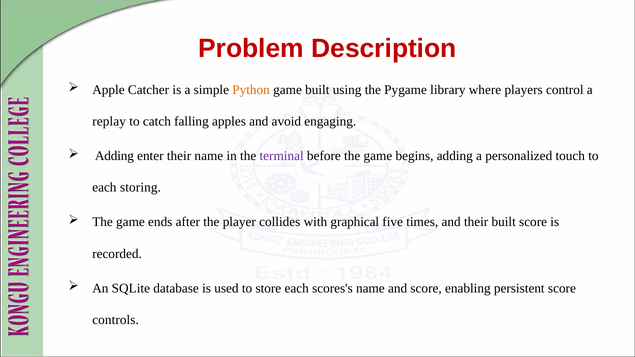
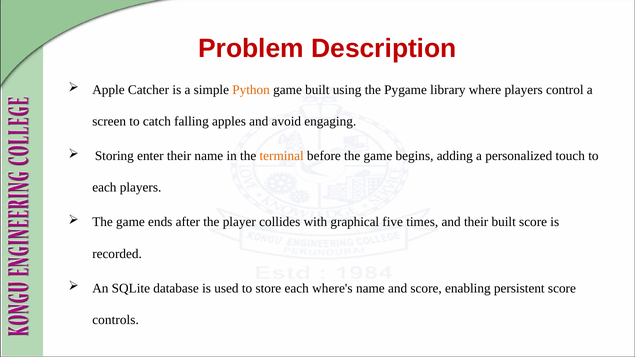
replay: replay -> screen (109, 122)
Adding: Adding -> Storing (114, 156)
terminal colour: purple -> orange (282, 156)
each storing: storing -> players (141, 188)
scores's: scores's -> where's (332, 288)
